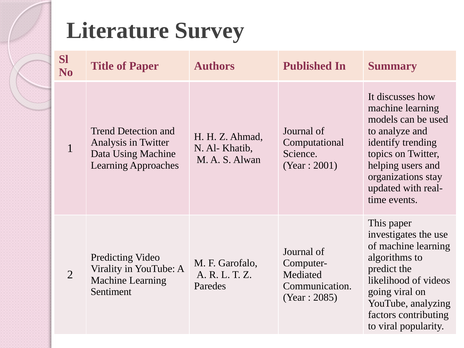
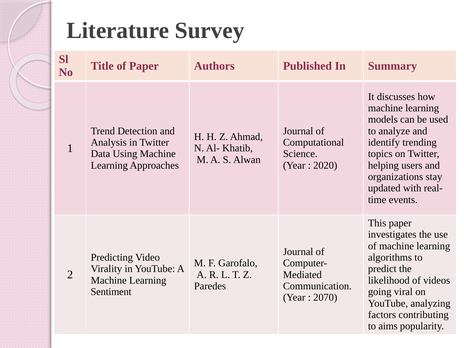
2001: 2001 -> 2020 (325, 165)
2085: 2085 -> 2070 (325, 298)
to viral: viral -> aims (388, 326)
